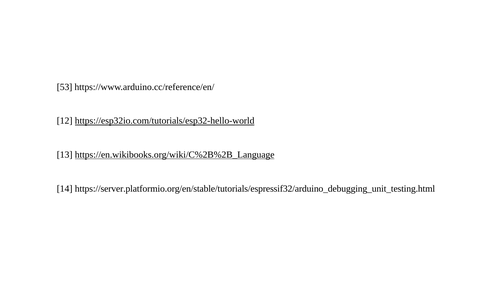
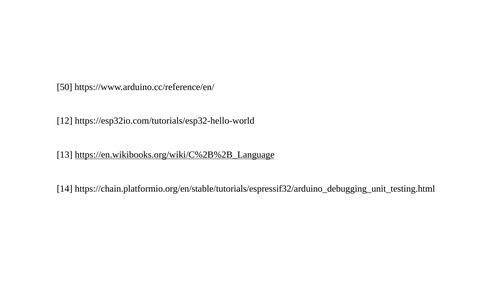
53: 53 -> 50 (65, 87)
https://esp32io.com/tutorials/esp32-hello-world underline: present -> none (165, 121)
https://server.platformio.org/en/stable/tutorials/espressif32/arduino_debugging_unit_testing.html: https://server.platformio.org/en/stable/tutorials/espressif32/arduino_debugging_unit_testing.html -> https://chain.platformio.org/en/stable/tutorials/espressif32/arduino_debugging_unit_testing.html (255, 189)
